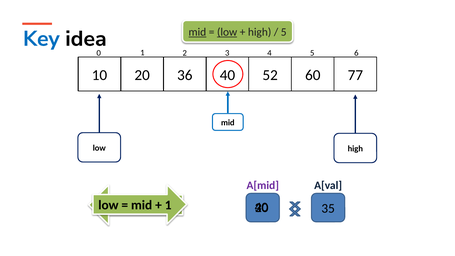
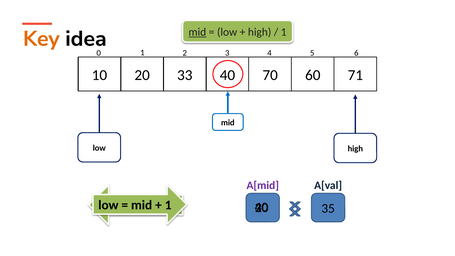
low underline: present -> none (227, 32)
5: 5 -> 1 (284, 32)
Key colour: blue -> orange (41, 39)
36: 36 -> 33 (185, 75)
52: 52 -> 70 (270, 75)
77: 77 -> 71 (355, 75)
